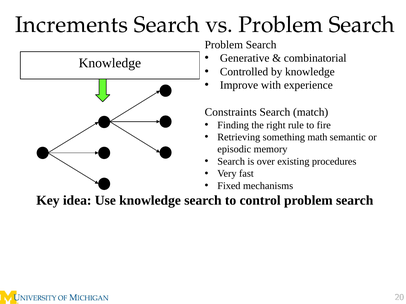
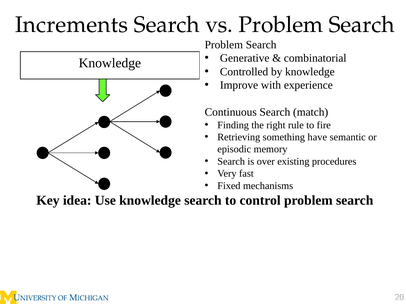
Constraints: Constraints -> Continuous (231, 112)
math: math -> have (317, 137)
